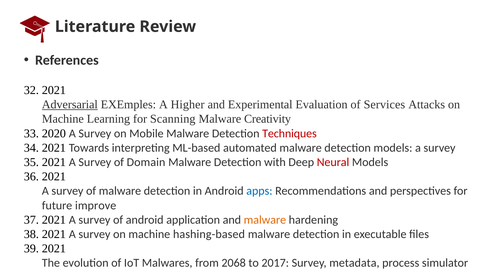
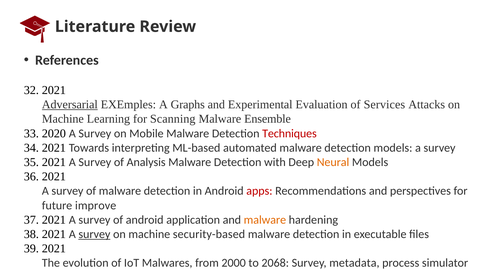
Higher: Higher -> Graphs (188, 105)
Creativity: Creativity -> Ensemble (268, 119)
Domain: Domain -> Analysis (146, 162)
Neural colour: red -> orange (333, 162)
apps colour: blue -> red (259, 191)
survey underline: none -> present (94, 234)
hashing-based: hashing-based -> security-based (209, 234)
2068: 2068 -> 2000 (234, 263)
2017: 2017 -> 2068 (275, 263)
